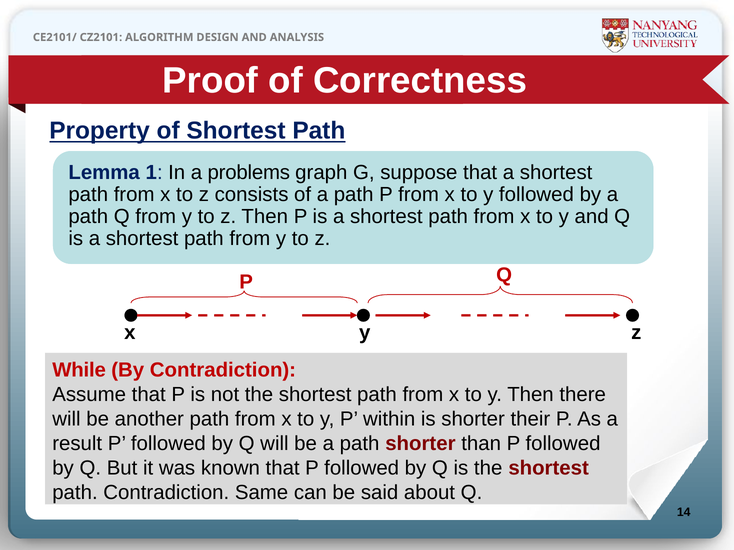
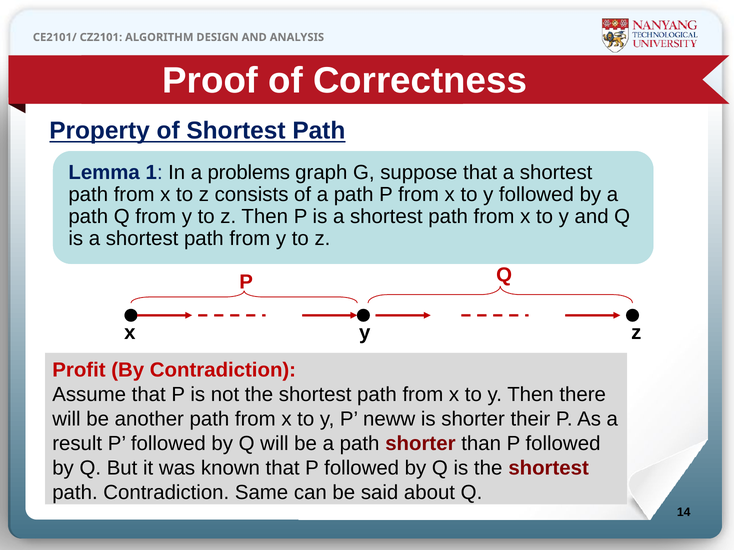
While: While -> Profit (79, 370)
within: within -> neww (389, 419)
